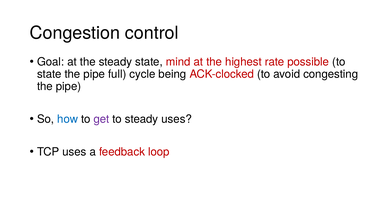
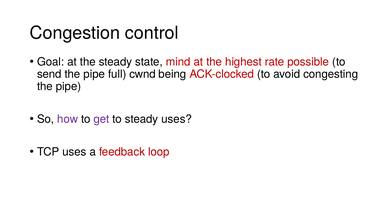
state: state -> send (49, 74)
cycle: cycle -> cwnd (142, 74)
how colour: blue -> purple (68, 119)
